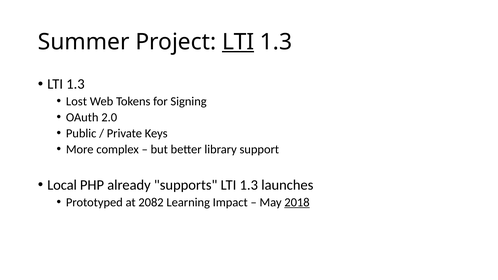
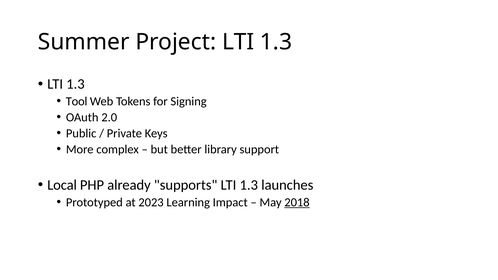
LTI underline: present -> none (238, 42)
Lost: Lost -> Tool (77, 101)
2082: 2082 -> 2023 (151, 202)
